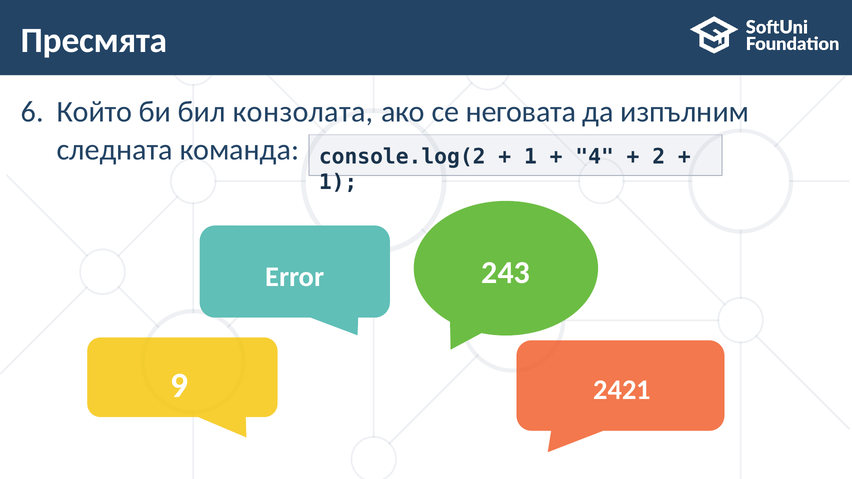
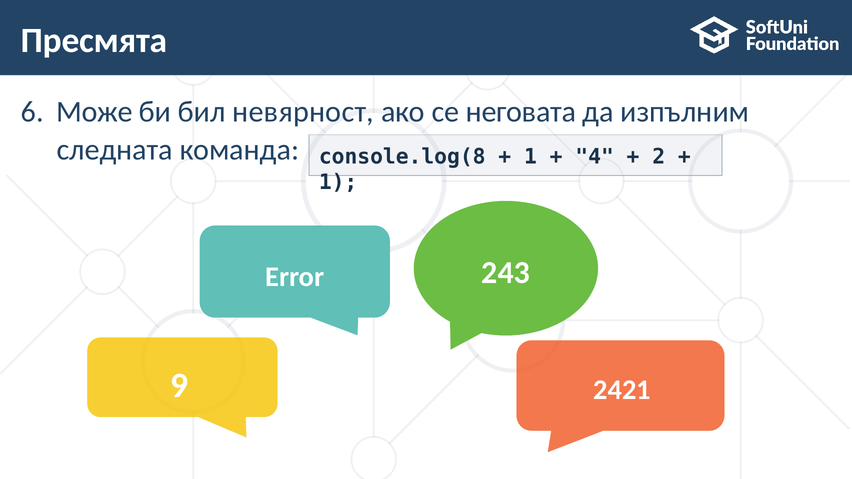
Който: Който -> Може (94, 112)
конзолата: конзолата -> невярност (303, 112)
console.log(2: console.log(2 -> console.log(8 (402, 157)
